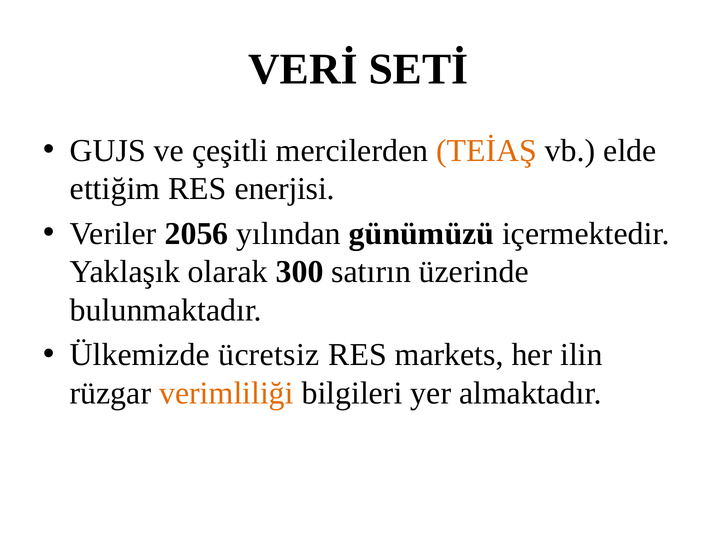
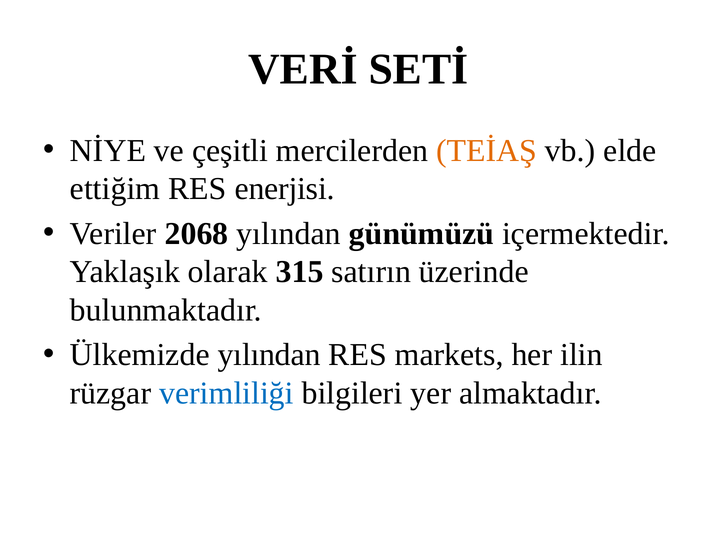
GUJS: GUJS -> NİYE (108, 150)
2056: 2056 -> 2068 (197, 233)
300: 300 -> 315 (300, 272)
Ülkemizde ücretsiz: ücretsiz -> yılından (269, 355)
verimliliği colour: orange -> blue (226, 393)
